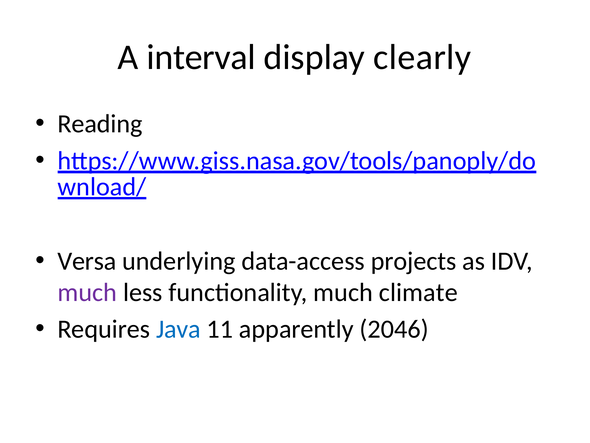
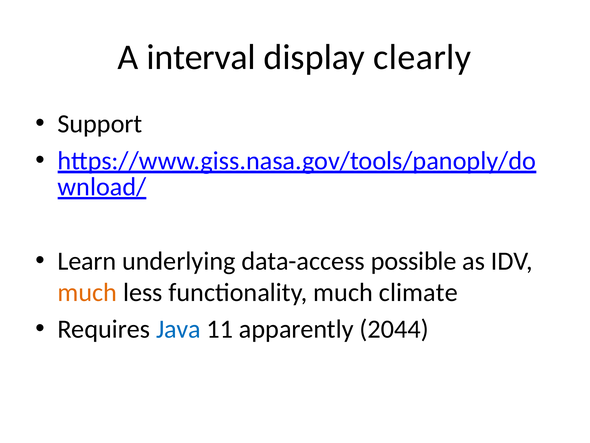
Reading: Reading -> Support (100, 124)
Versa: Versa -> Learn (87, 261)
projects: projects -> possible (414, 261)
much colour: purple -> orange (87, 292)
2046: 2046 -> 2044 (394, 329)
